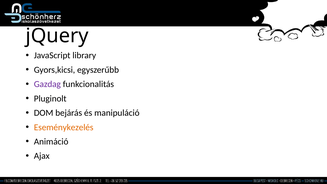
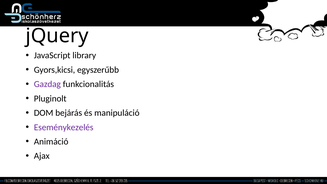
Eseménykezelés colour: orange -> purple (64, 127)
